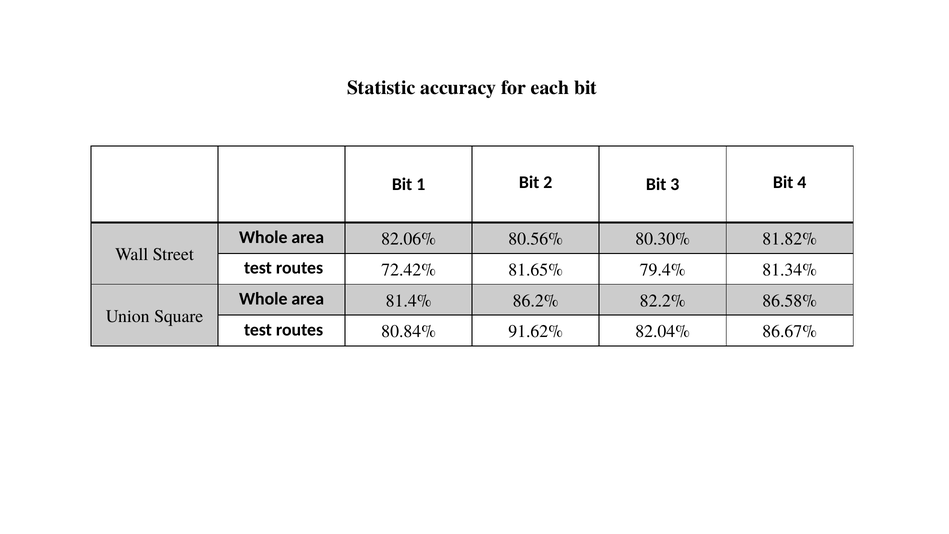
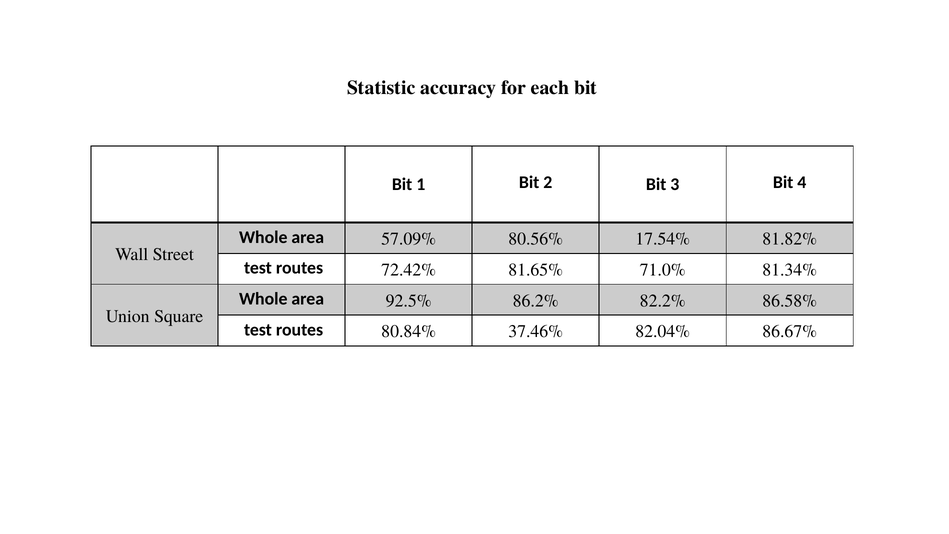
82.06%: 82.06% -> 57.09% (409, 239)
80.30%: 80.30% -> 17.54% (663, 239)
79.4%: 79.4% -> 71.0% (663, 270)
81.4%: 81.4% -> 92.5% (409, 301)
91.62%: 91.62% -> 37.46% (536, 331)
